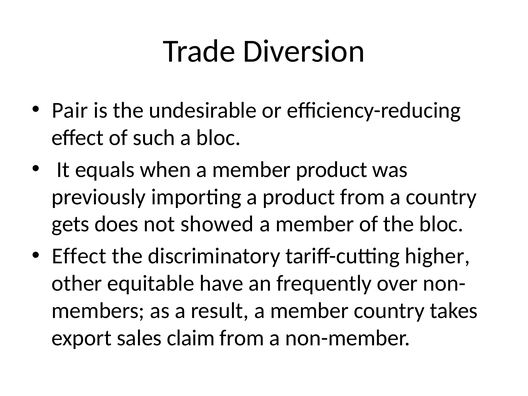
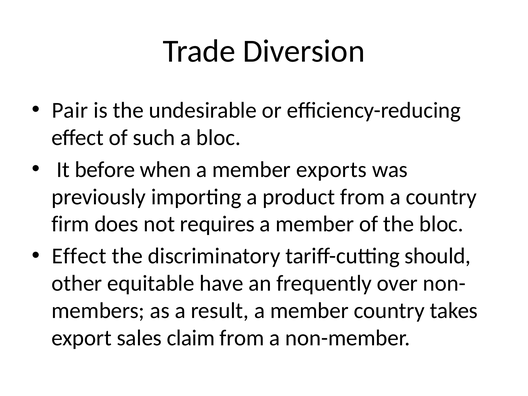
equals: equals -> before (105, 170)
member product: product -> exports (331, 170)
gets: gets -> firm (70, 224)
showed: showed -> requires (217, 224)
higher: higher -> should (438, 256)
